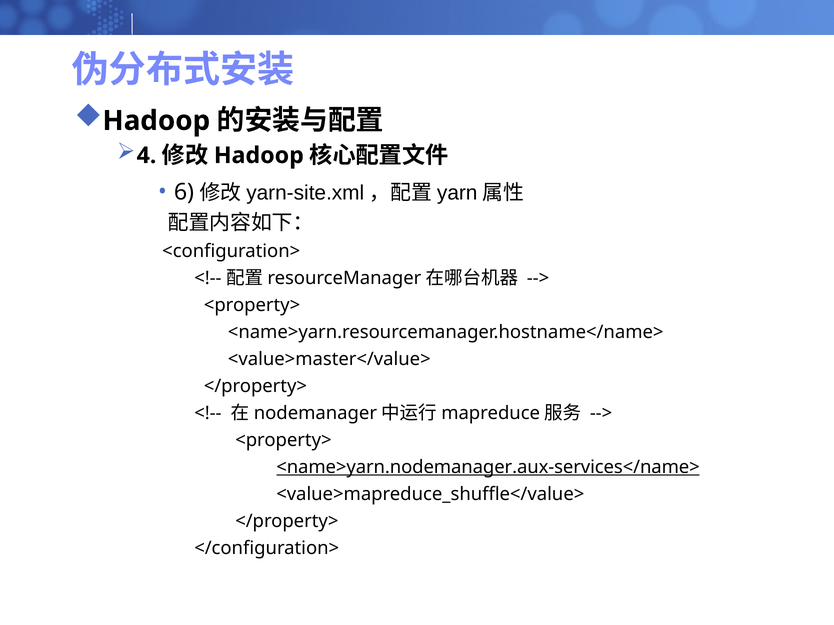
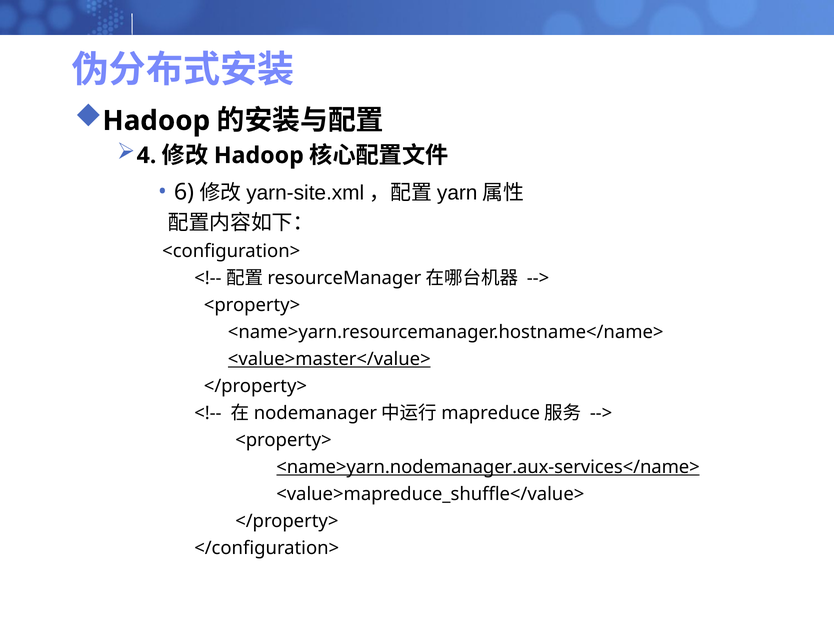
<value>master</value> underline: none -> present (329, 359)
